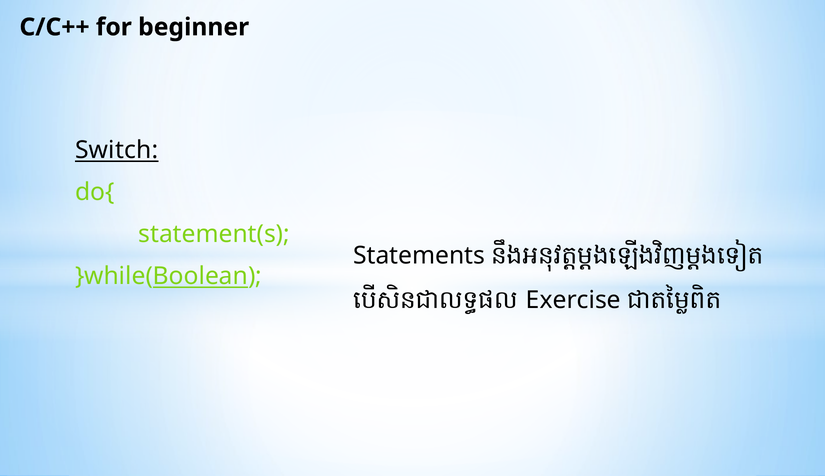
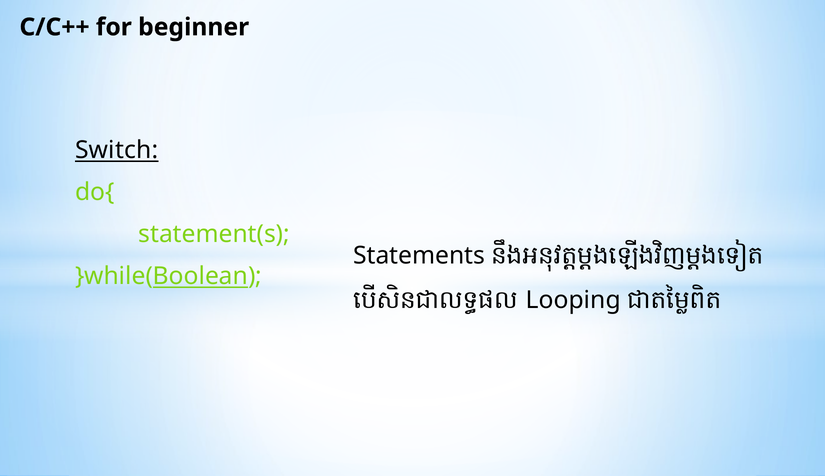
Exercise: Exercise -> Looping (573, 300)
